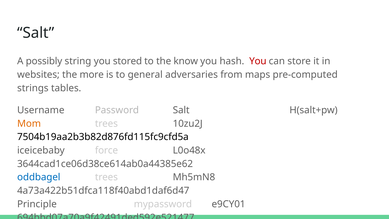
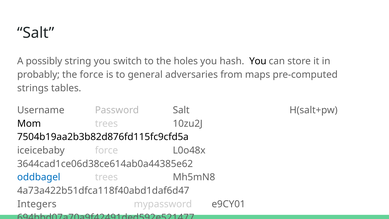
stored: stored -> switch (127, 61)
know: know -> holes (186, 61)
You colour: red -> black (258, 61)
websites: websites -> probably (38, 75)
the more: more -> force (92, 75)
Mom colour: orange -> black (29, 123)
Principle: Principle -> Integers (37, 204)
